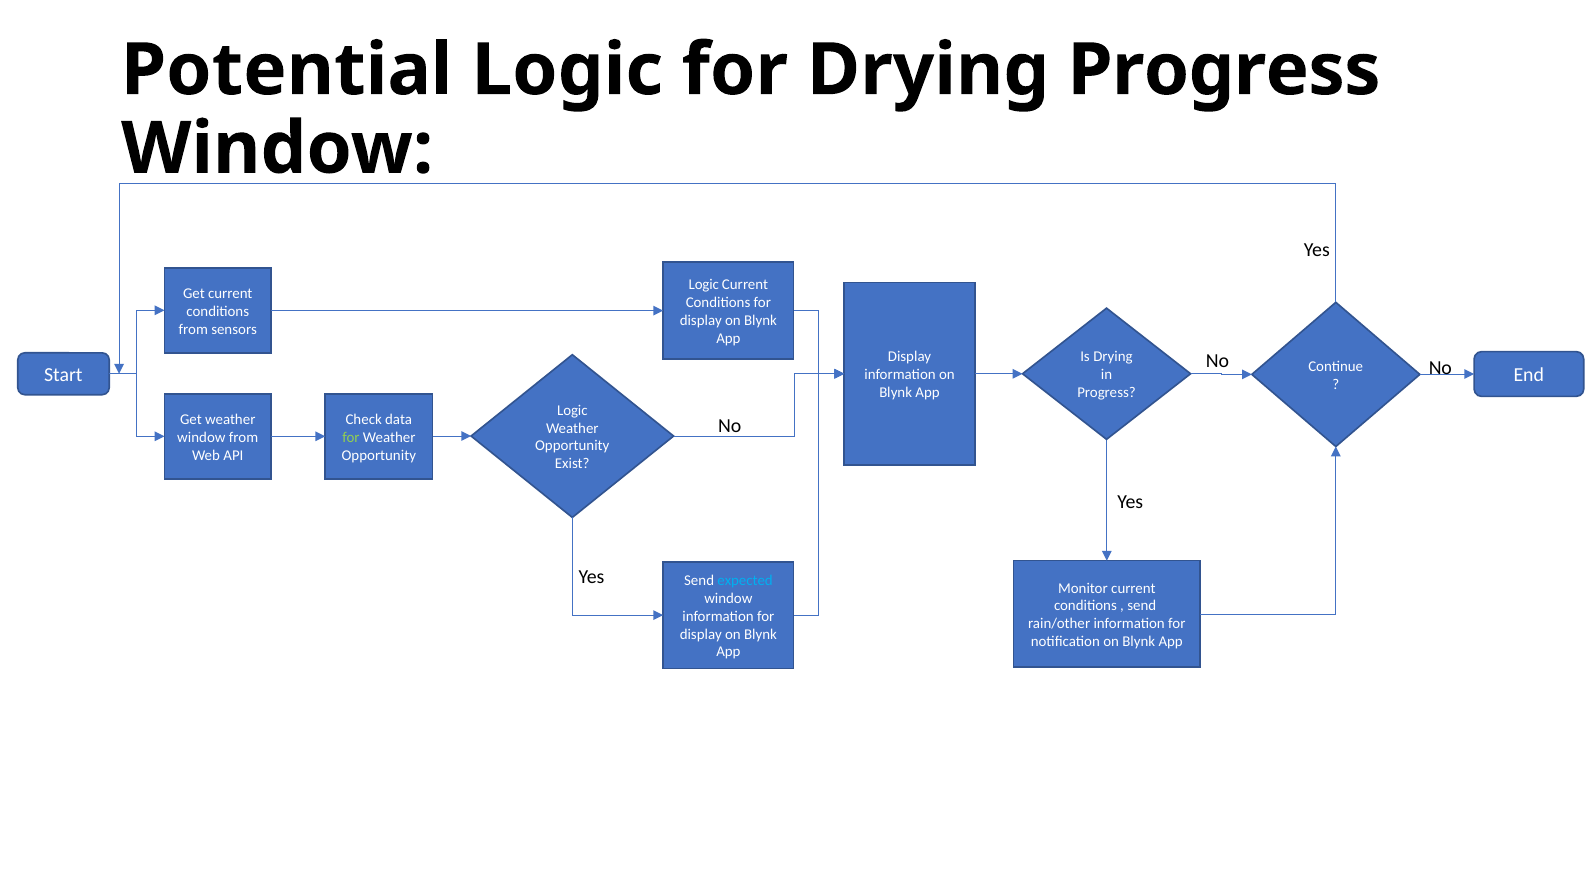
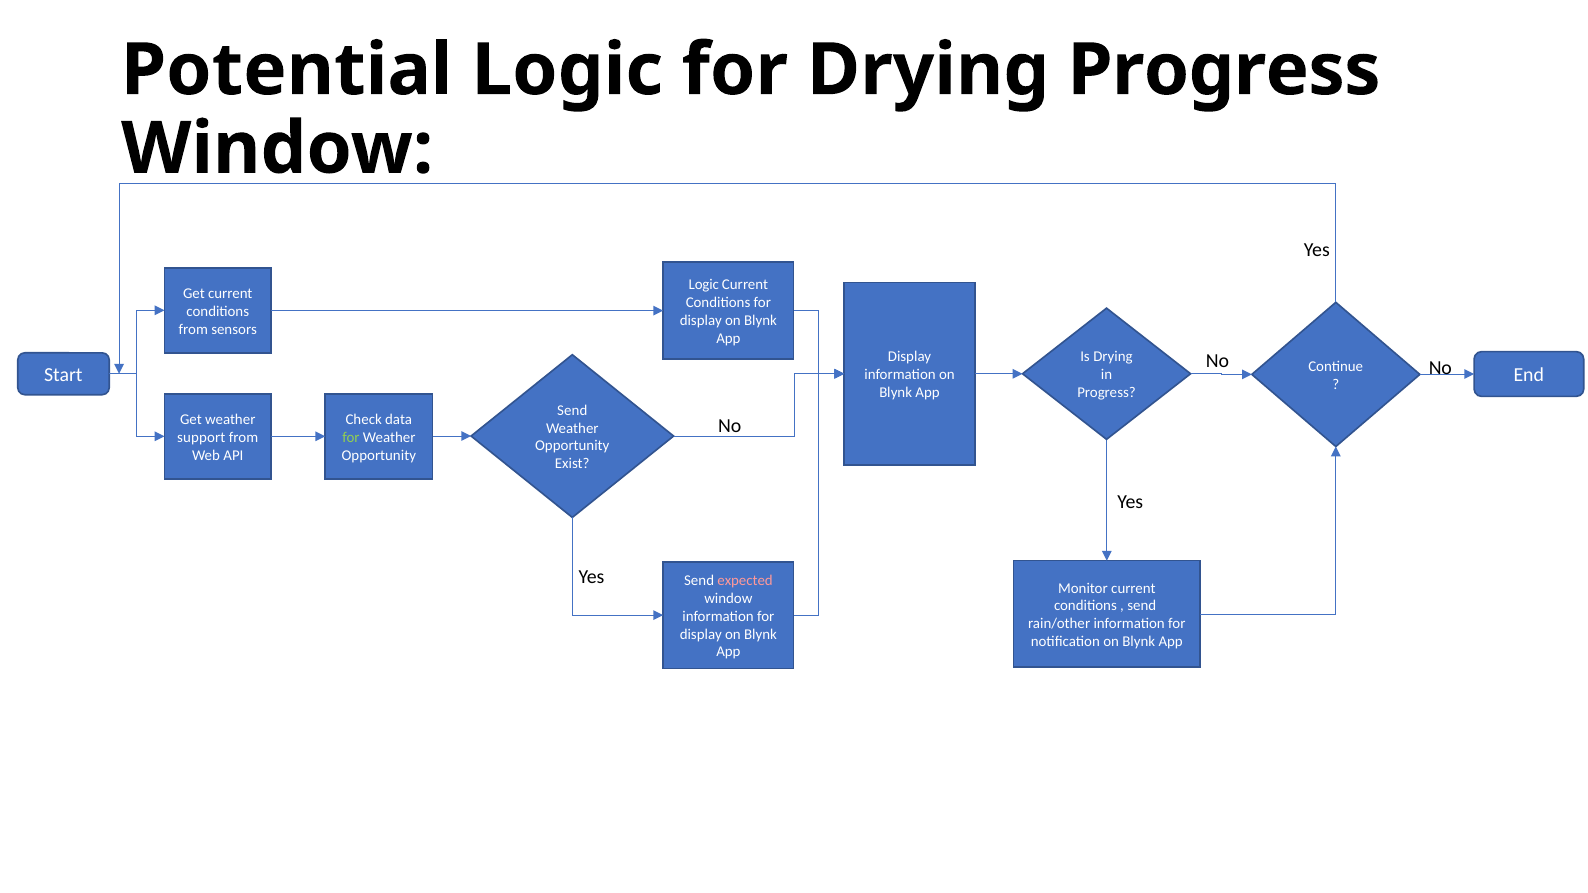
Logic: Logic -> Send (572, 410)
window: window -> support (201, 437)
expected colour: light blue -> pink (745, 581)
